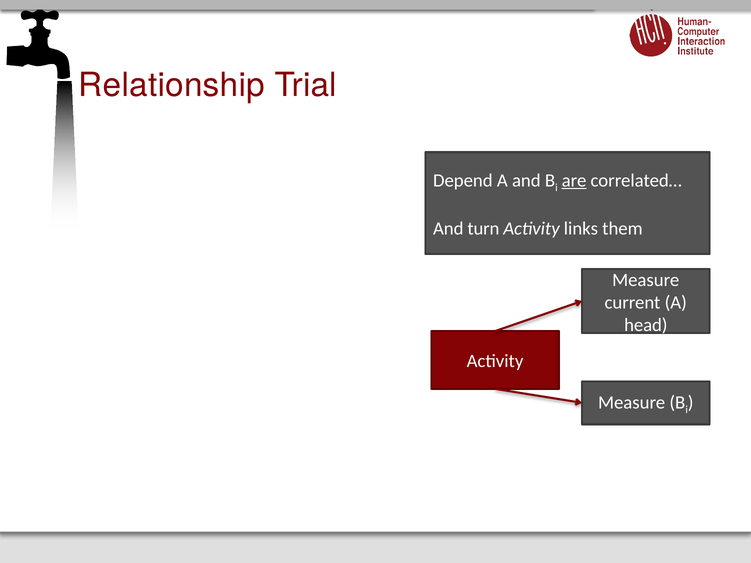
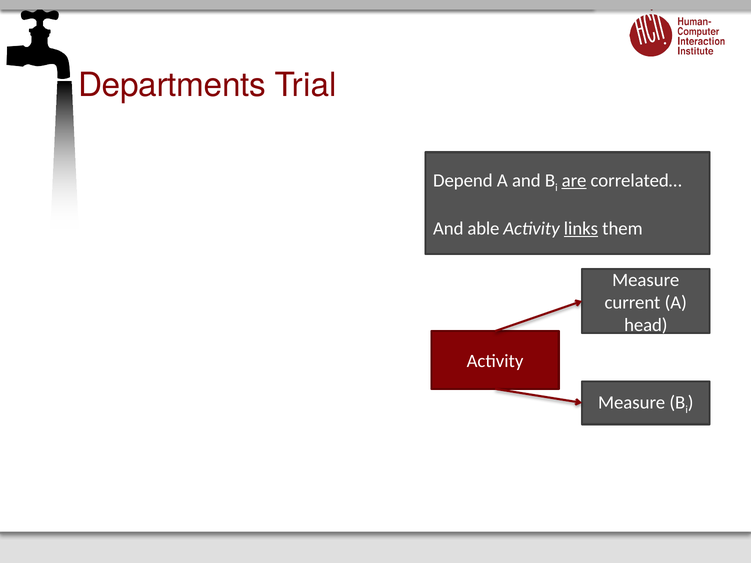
Relationship: Relationship -> Departments (172, 85)
turn: turn -> able (483, 229)
links underline: none -> present (581, 229)
